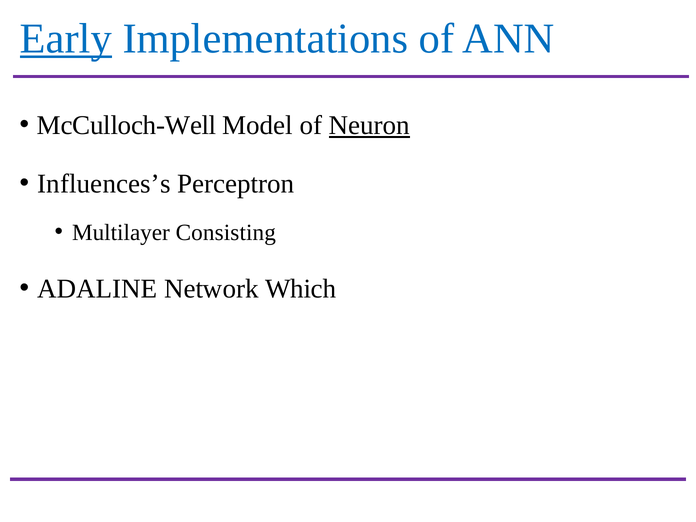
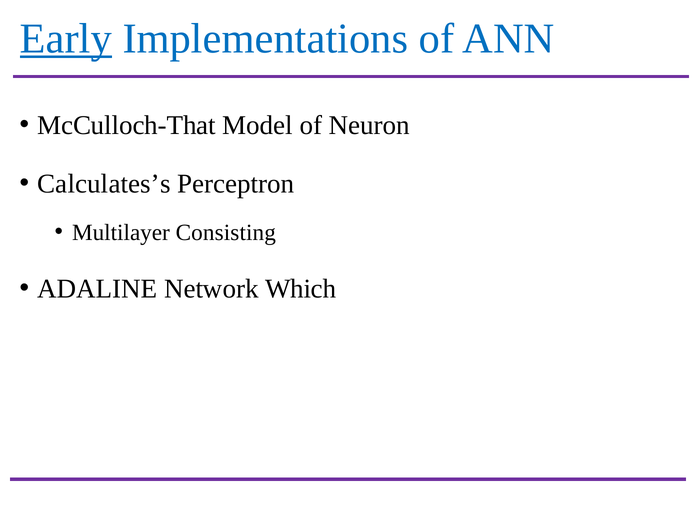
McCulloch-Well: McCulloch-Well -> McCulloch-That (127, 125)
Neuron underline: present -> none (369, 125)
Influences’s: Influences’s -> Calculates’s (104, 184)
